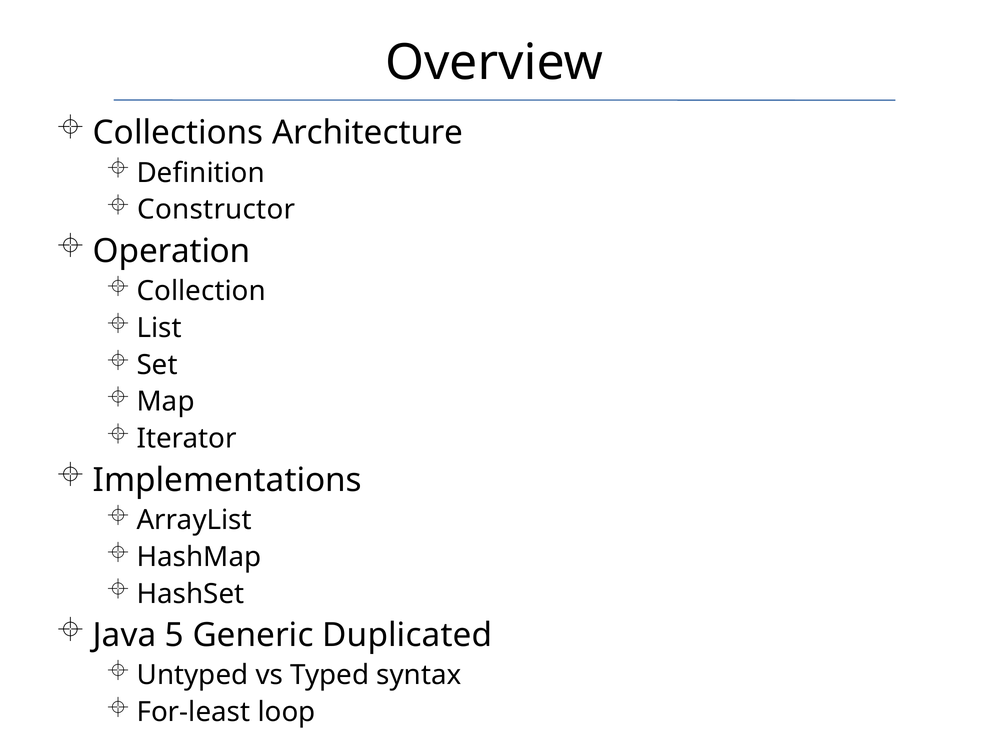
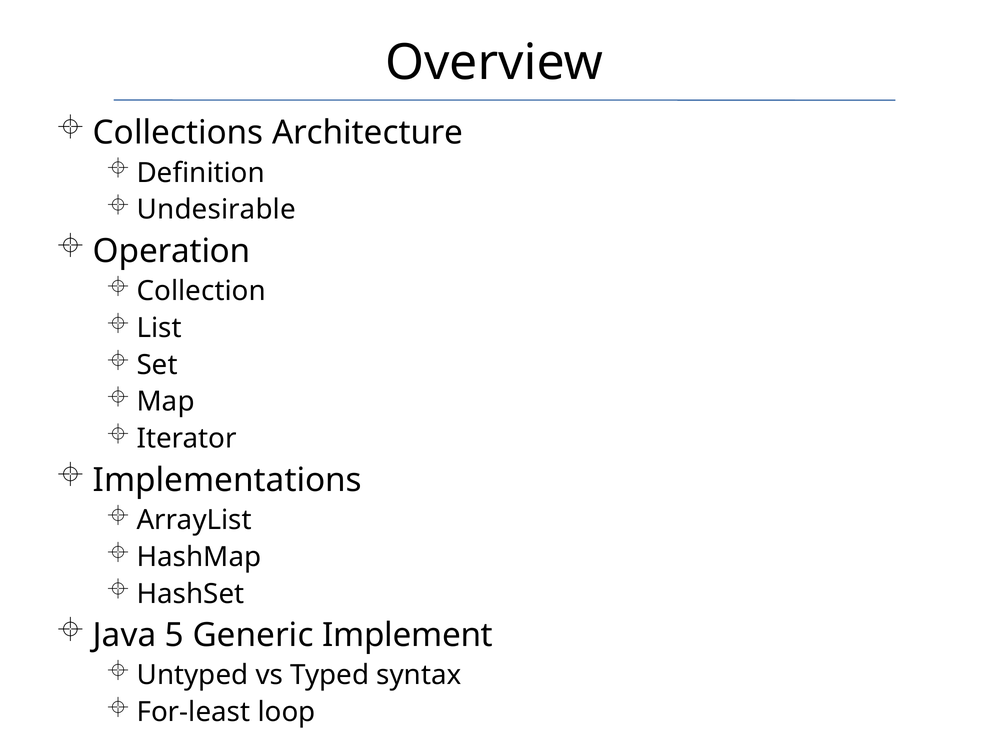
Constructor: Constructor -> Undesirable (216, 210)
Duplicated: Duplicated -> Implement (408, 635)
